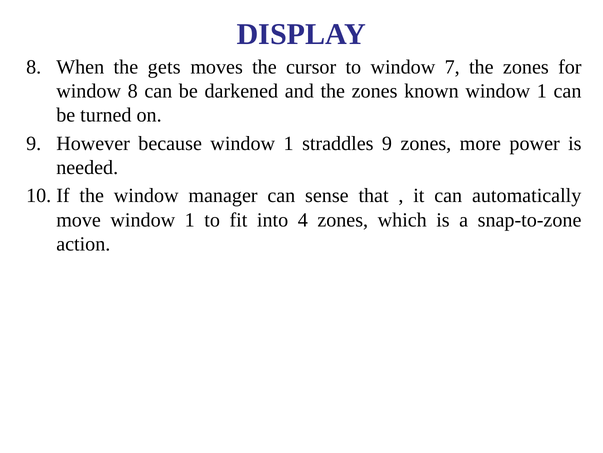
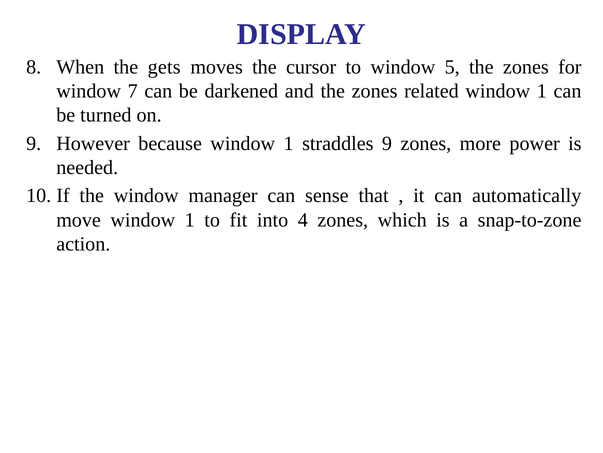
7: 7 -> 5 (452, 67)
window 8: 8 -> 7 (133, 91)
known: known -> related (431, 91)
